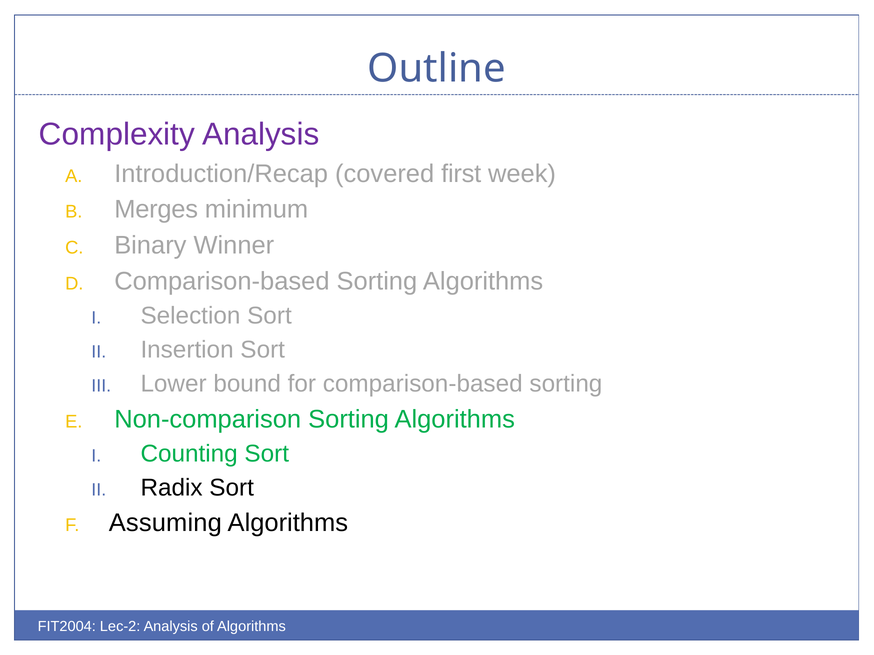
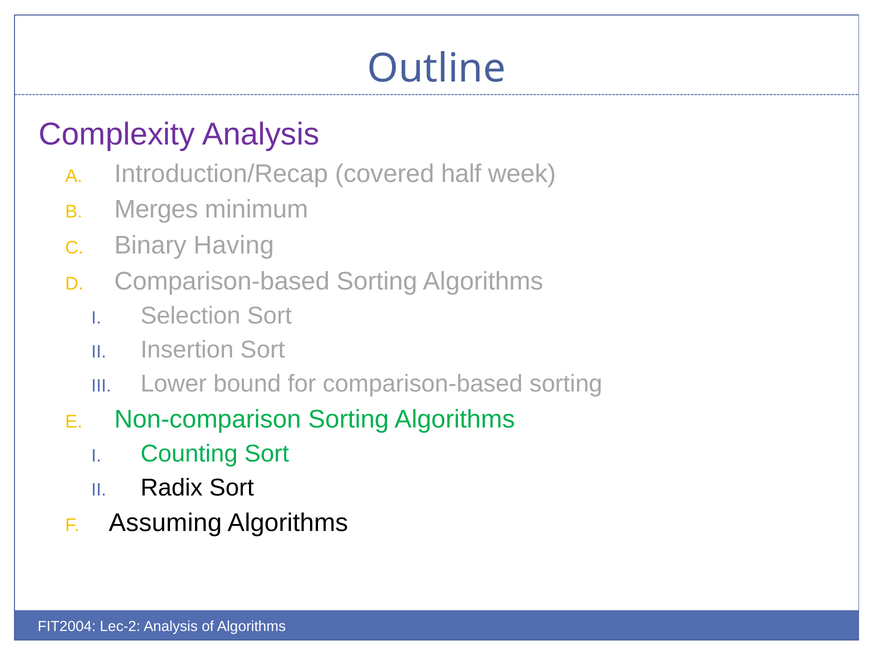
first: first -> half (461, 174)
Winner: Winner -> Having (234, 246)
